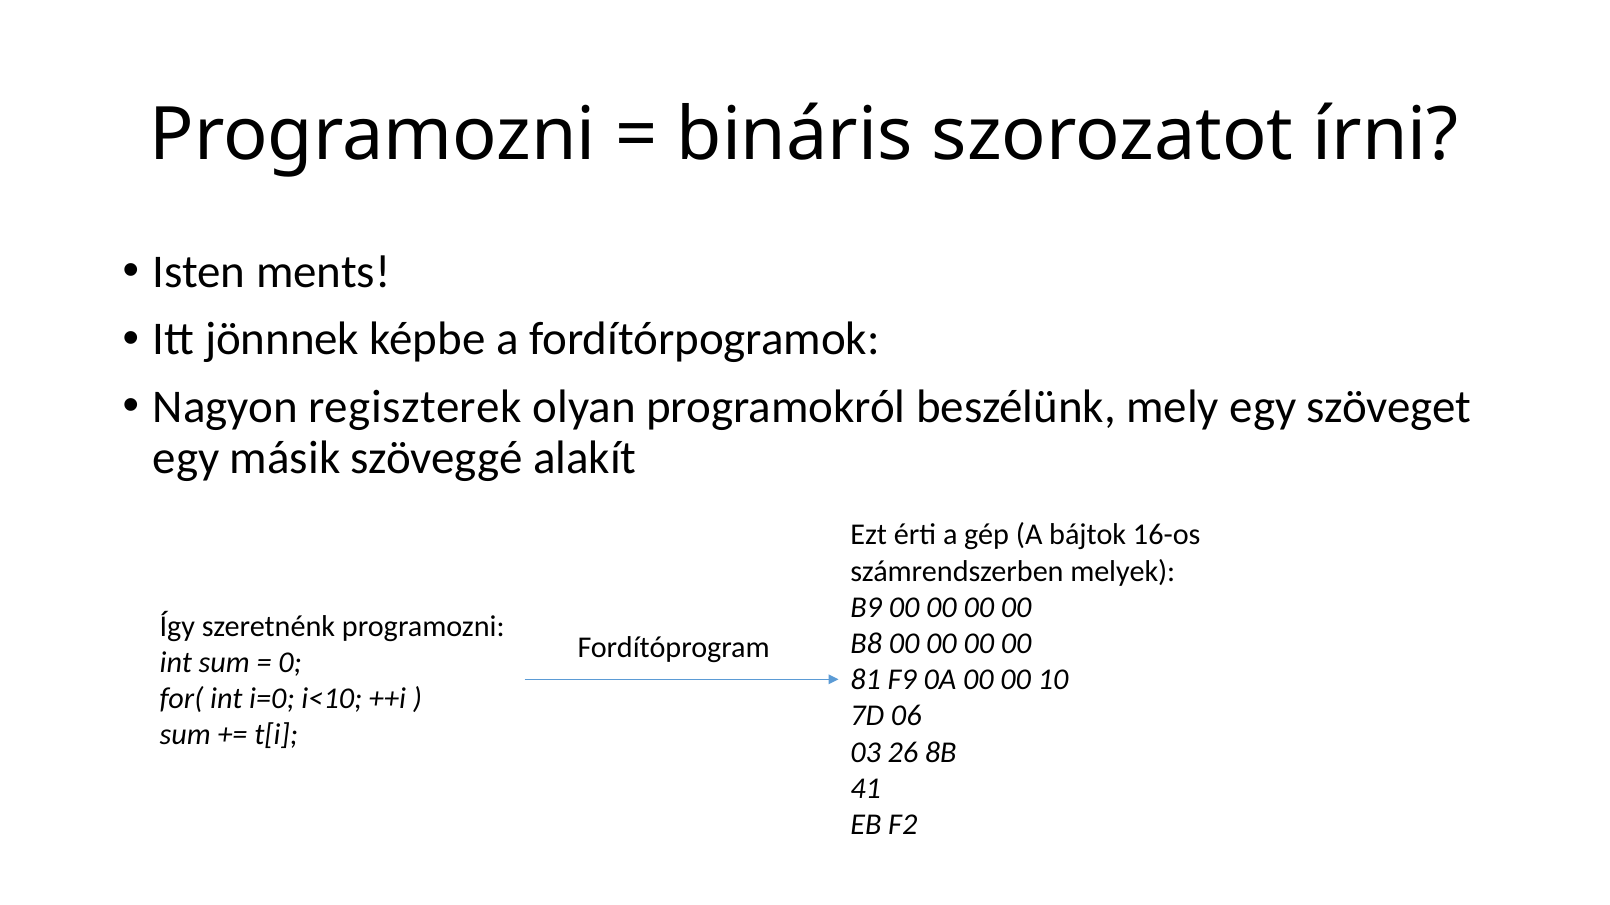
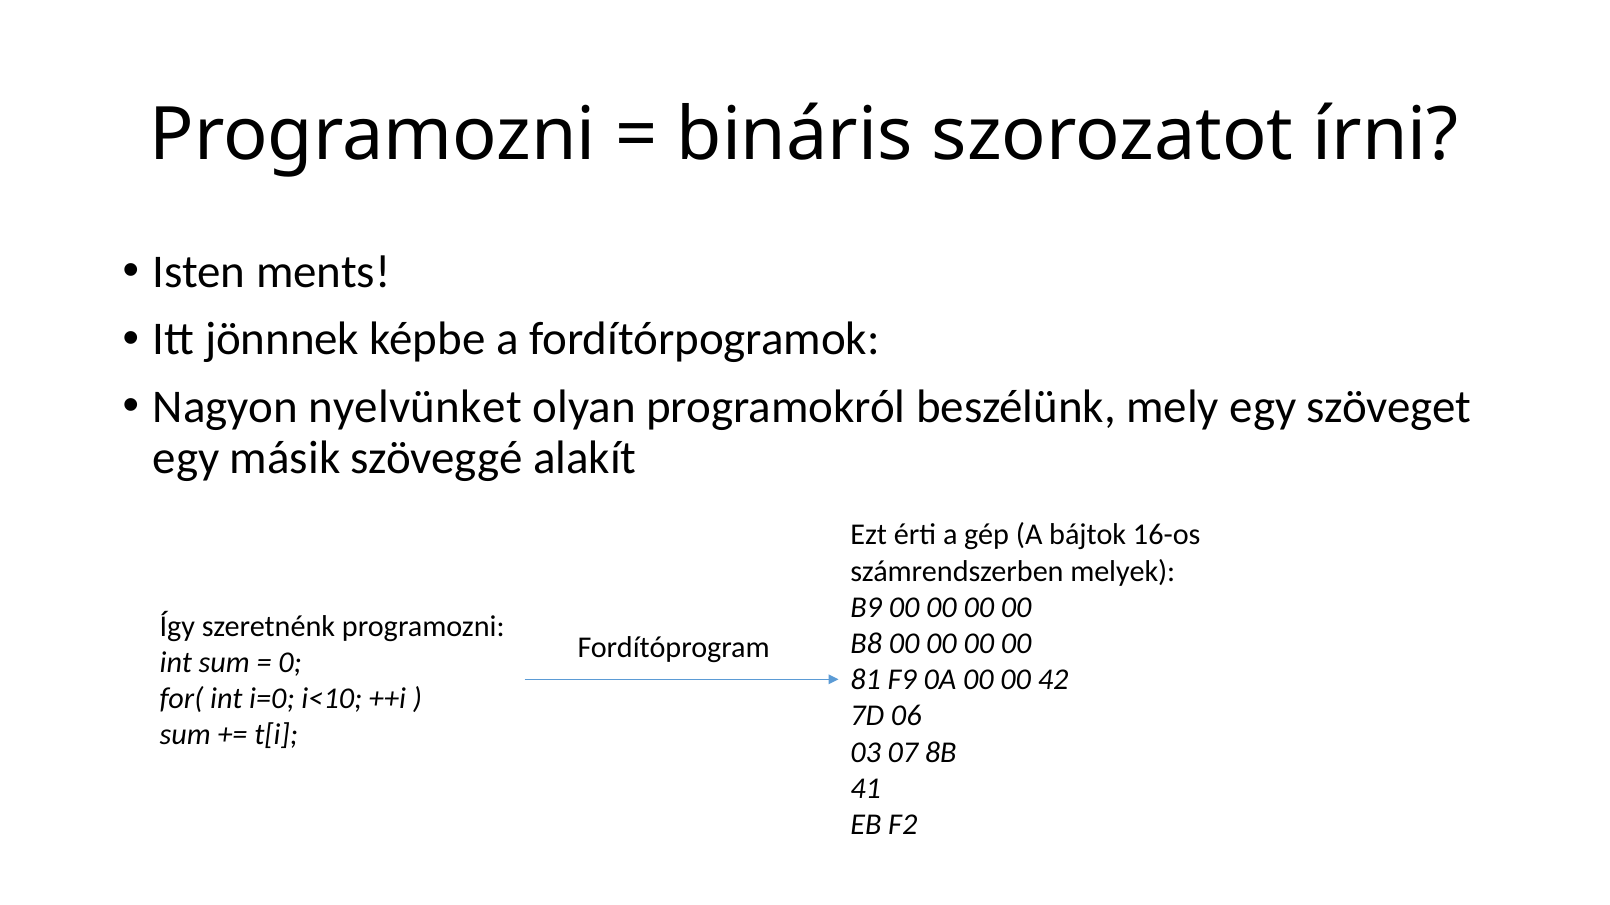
regiszterek: regiszterek -> nyelvünket (415, 407)
10: 10 -> 42 (1053, 680)
26: 26 -> 07 (903, 753)
